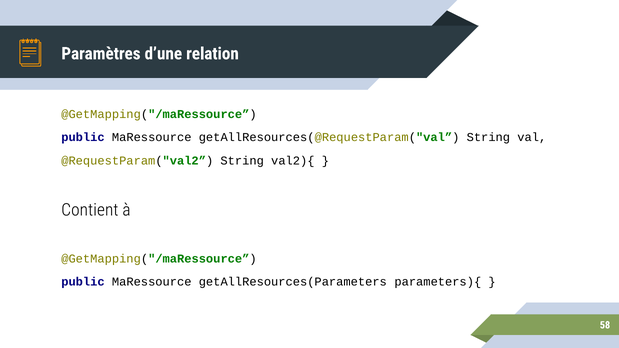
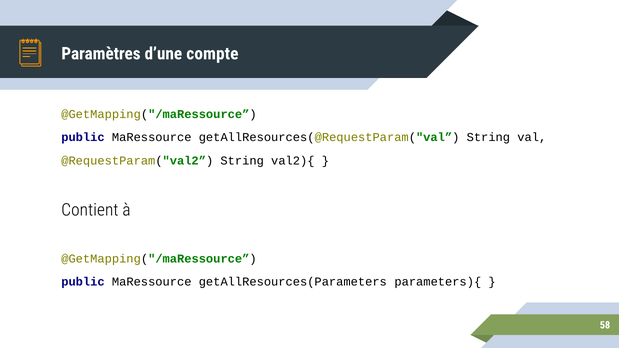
relation: relation -> compte (212, 54)
